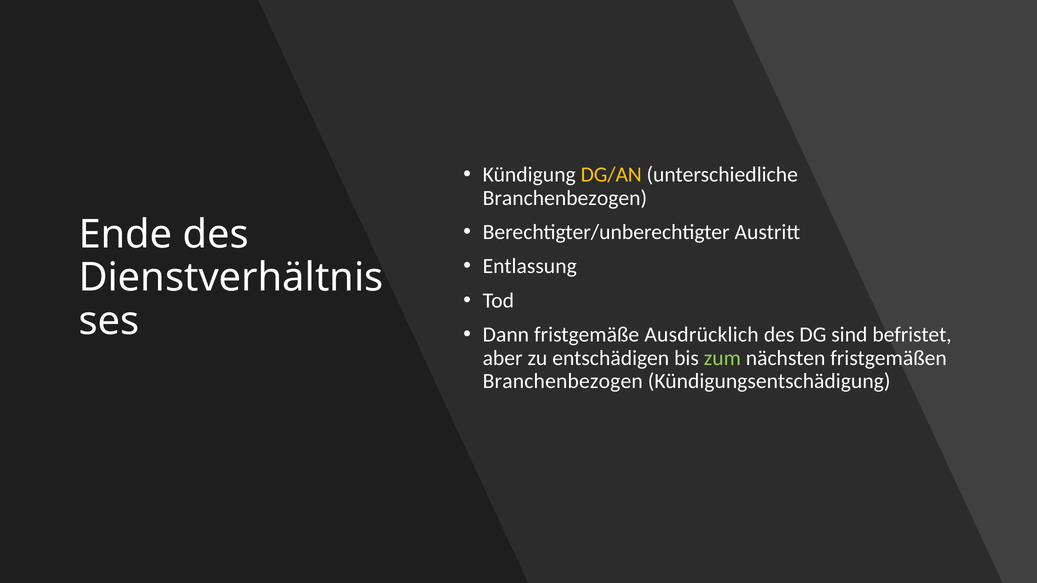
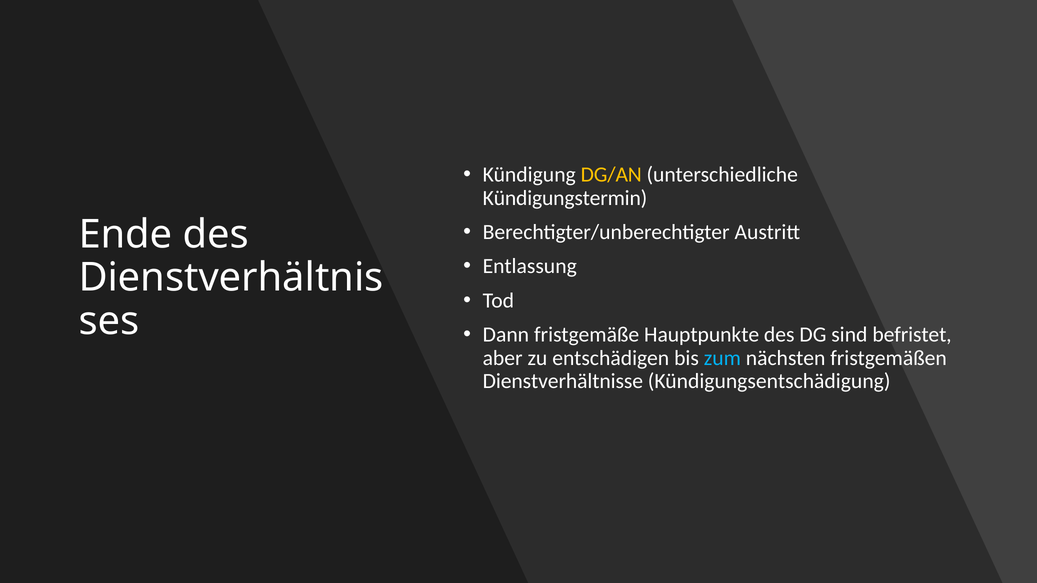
Branchenbezogen: Branchenbezogen -> Kündigungstermin (565, 198)
Ausdrücklich: Ausdrücklich -> Hauptpunkte (702, 335)
zum colour: light green -> light blue (722, 358)
Branchenbezogen: Branchenbezogen -> Dienstverhältnisse (563, 381)
